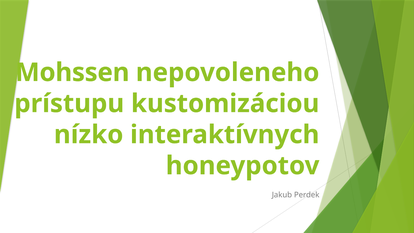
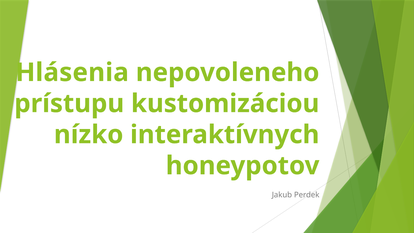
Mohssen: Mohssen -> Hlásenia (72, 72)
